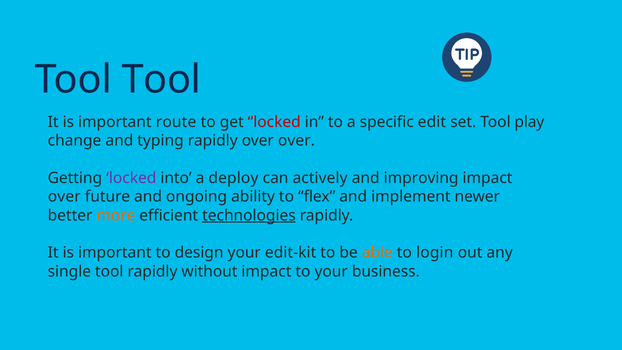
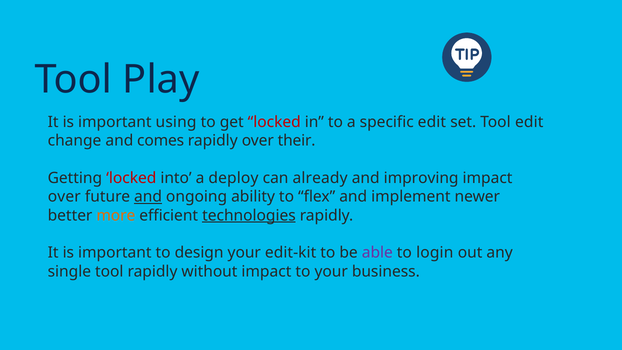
Tool Tool: Tool -> Play (161, 79)
route: route -> using (176, 122)
Tool play: play -> edit (529, 122)
typing: typing -> comes (161, 141)
over over: over -> their (297, 141)
locked colour: purple -> red (131, 178)
actively: actively -> already (320, 178)
and underline: none -> present (148, 197)
able colour: orange -> purple (377, 253)
